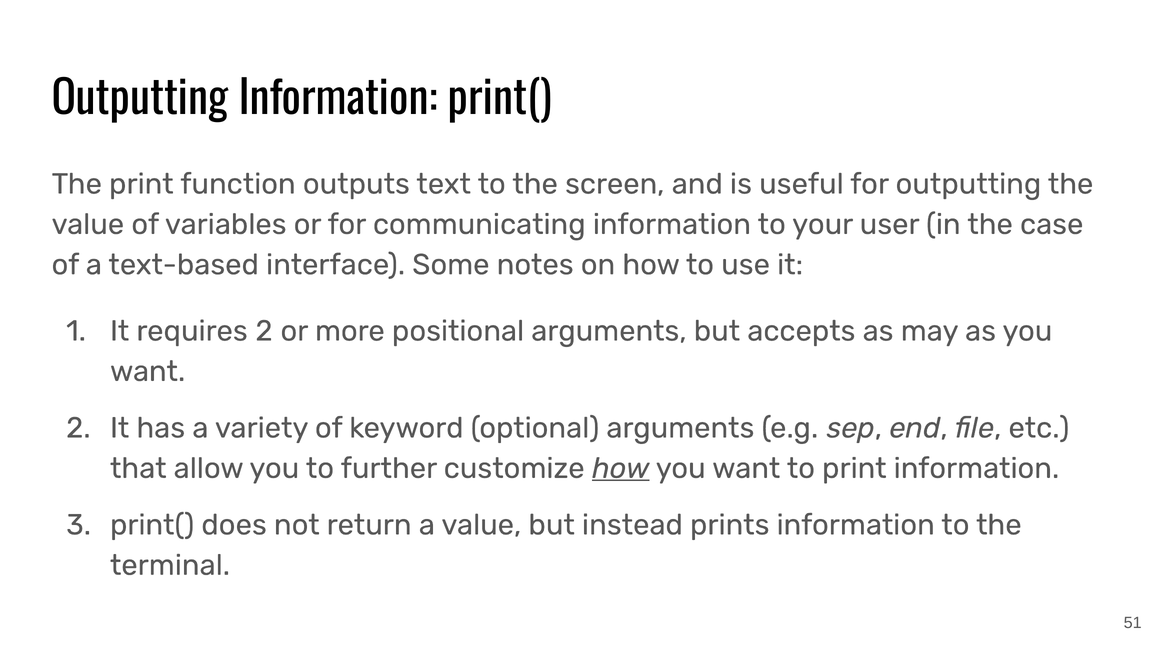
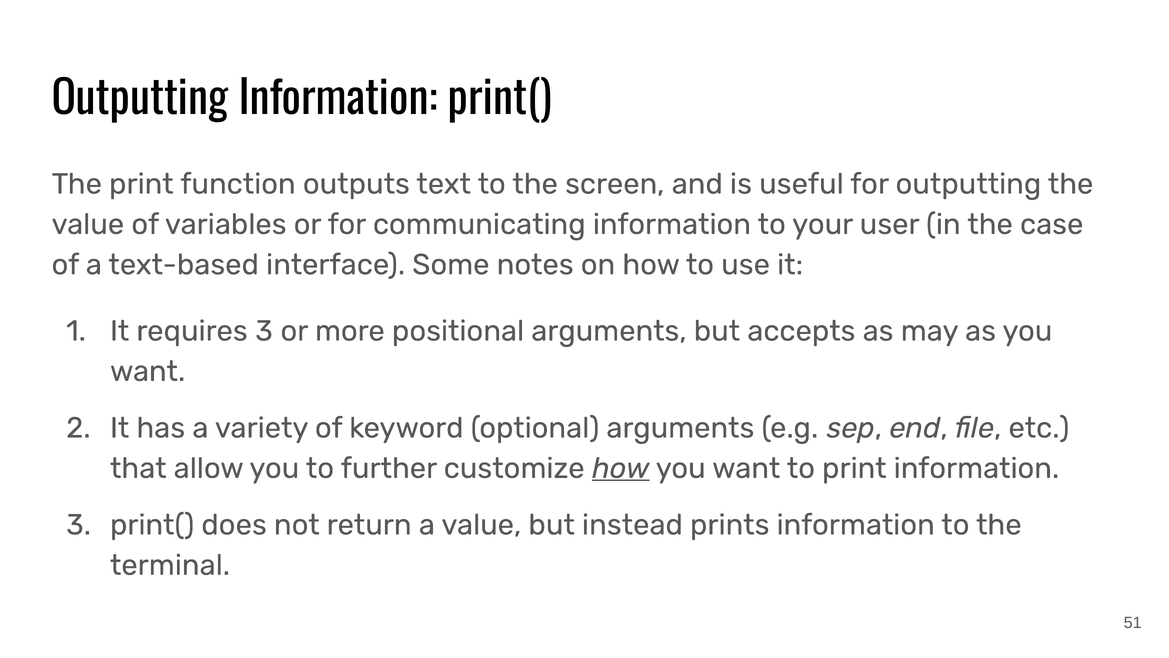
requires 2: 2 -> 3 (264, 331)
